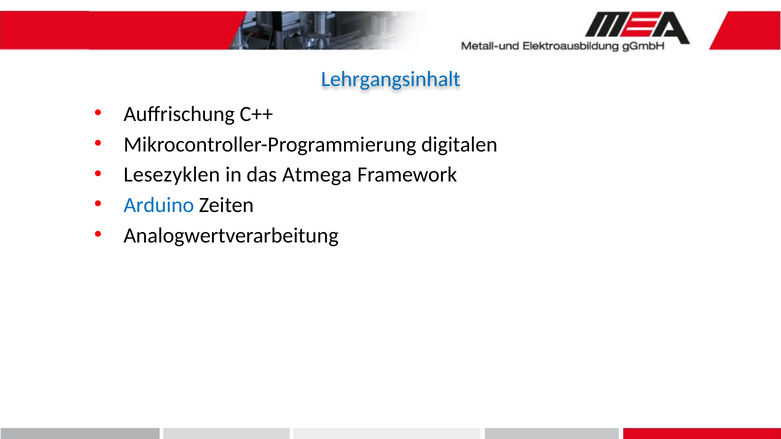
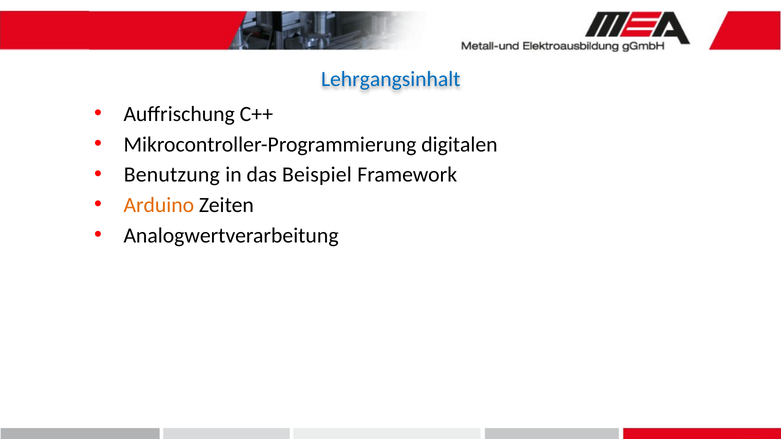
Lesezyklen: Lesezyklen -> Benutzung (172, 175)
Atmega: Atmega -> Beispiel (317, 175)
Arduino colour: blue -> orange (159, 205)
